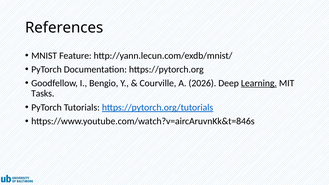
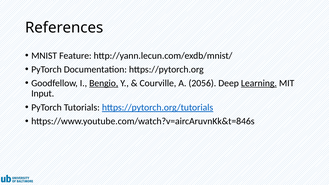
Bengio underline: none -> present (104, 83)
2026: 2026 -> 2056 (202, 83)
Tasks: Tasks -> Input (43, 94)
